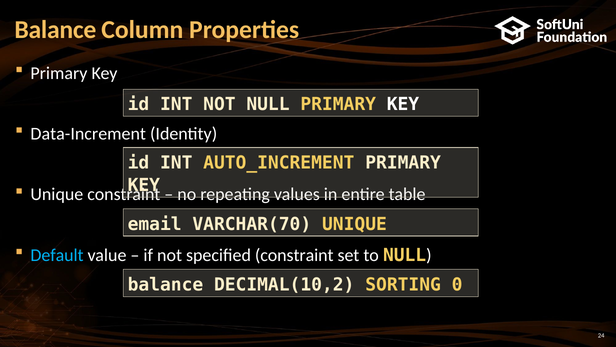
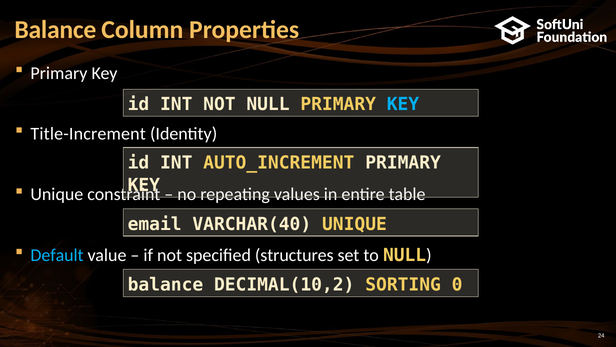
KEY colour: white -> light blue (403, 104)
Data-Increment: Data-Increment -> Title-Increment (88, 134)
VARCHAR(70: VARCHAR(70 -> VARCHAR(40 (252, 224)
specified constraint: constraint -> structures (294, 255)
